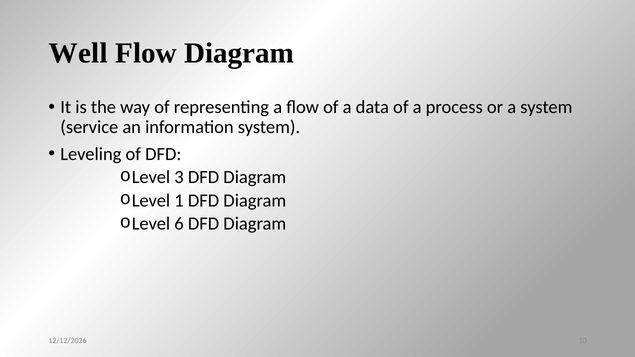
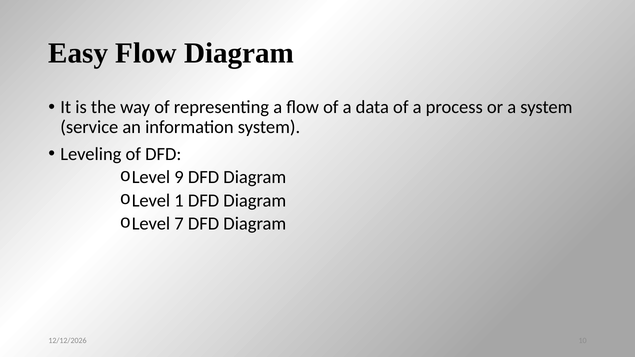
Well: Well -> Easy (78, 53)
3: 3 -> 9 (179, 177)
6: 6 -> 7 (179, 224)
